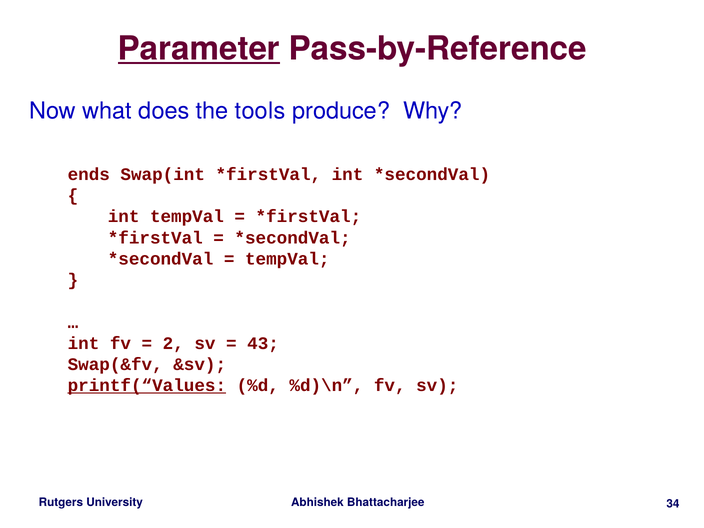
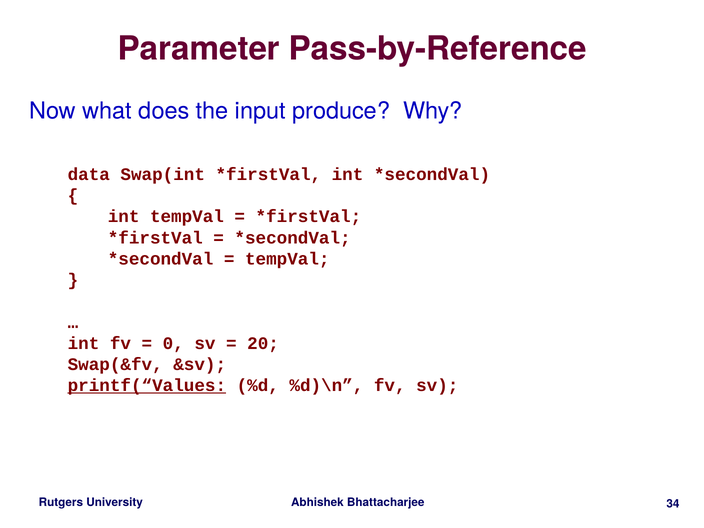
Parameter underline: present -> none (199, 49)
tools: tools -> input (260, 111)
ends: ends -> data (89, 174)
2: 2 -> 0 (173, 343)
43: 43 -> 20 (263, 343)
